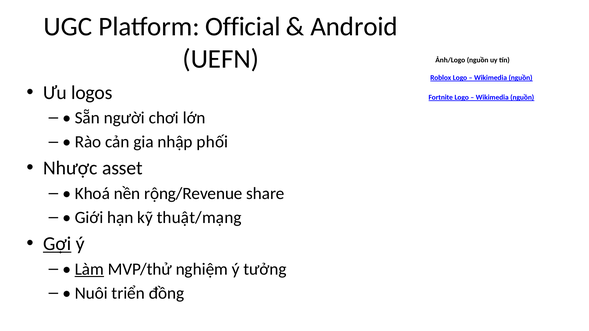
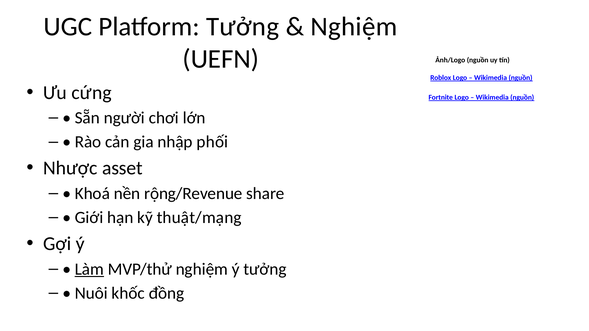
Platform Official: Official -> Tưởng (243, 27)
Android: Android -> Nghiệm (354, 27)
logos: logos -> cứng (92, 93)
Gợi underline: present -> none (57, 244)
triển: triển -> khốc (128, 293)
